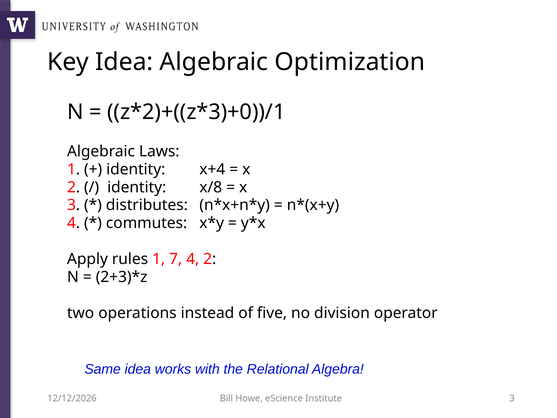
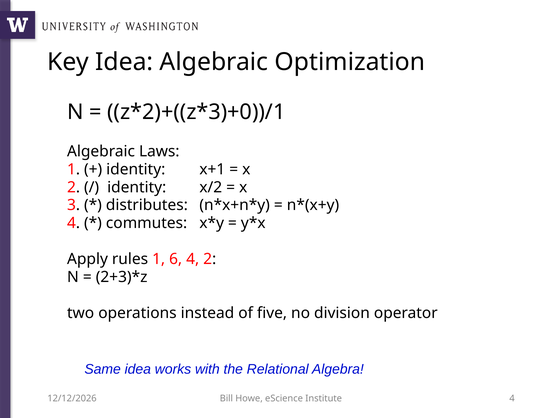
x+4: x+4 -> x+1 (212, 169)
x/8: x/8 -> x/2 (211, 187)
7: 7 -> 6 (176, 259)
Institute 3: 3 -> 4 (512, 398)
